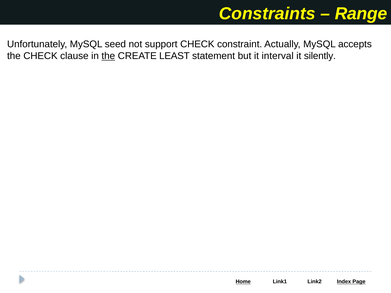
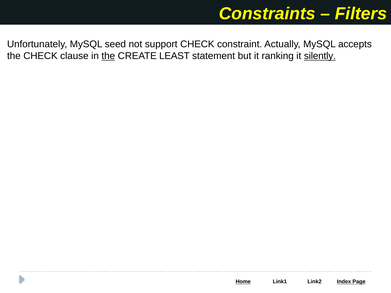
Range: Range -> Filters (361, 14)
interval: interval -> ranking (278, 56)
silently underline: none -> present (320, 56)
